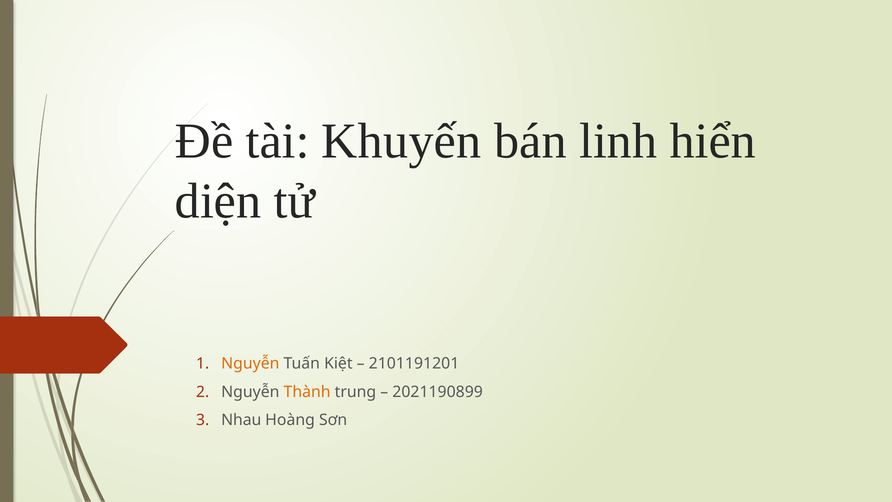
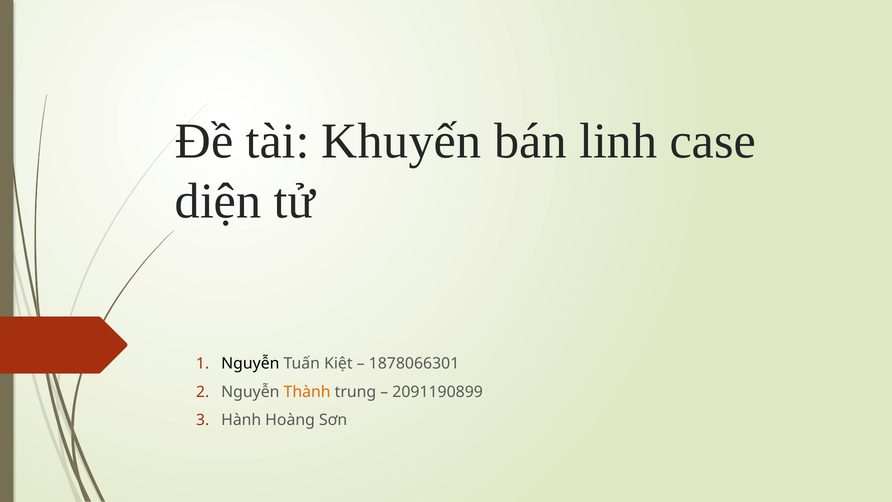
hiển: hiển -> case (713, 141)
Nguyễn colour: orange -> black (250, 363)
2101191201: 2101191201 -> 1878066301 (414, 363)
2021190899: 2021190899 -> 2091190899 (438, 392)
Nhau: Nhau -> Hành (241, 420)
